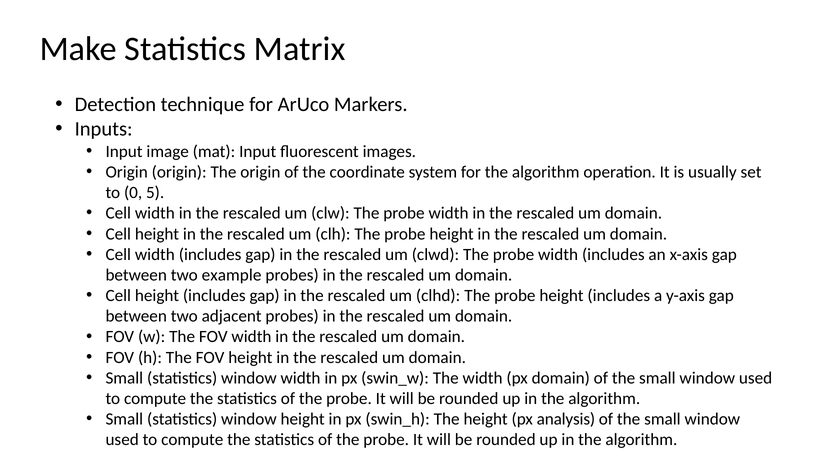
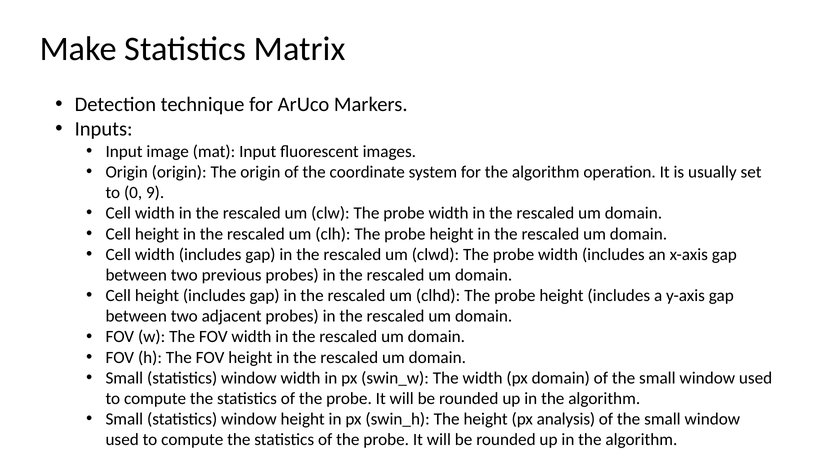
5: 5 -> 9 (155, 193)
example: example -> previous (232, 275)
